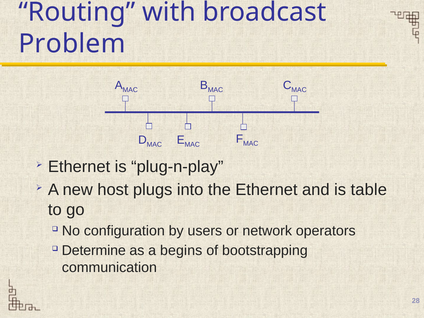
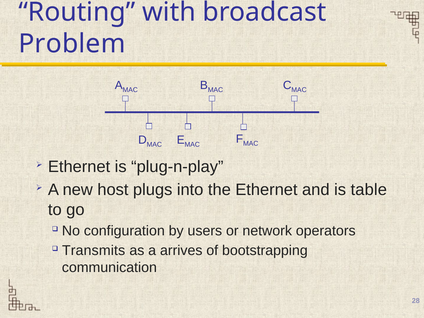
Determine: Determine -> Transmits (94, 250)
begins: begins -> arrives (181, 250)
